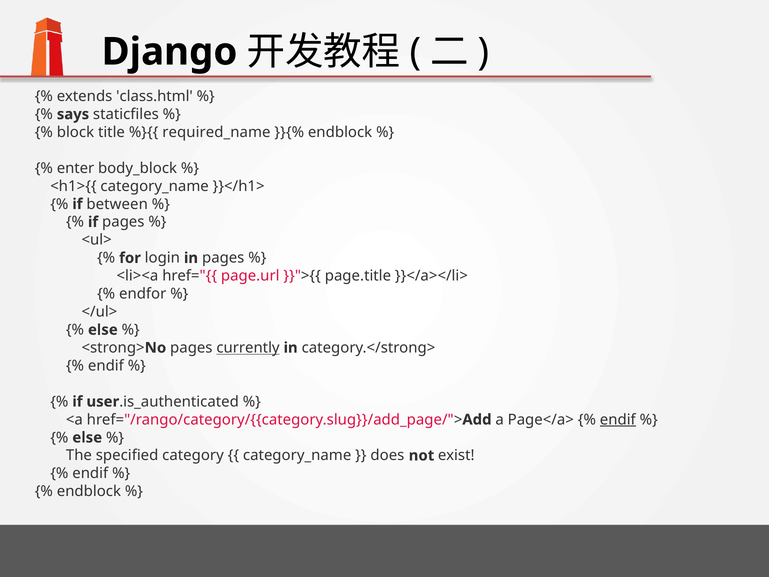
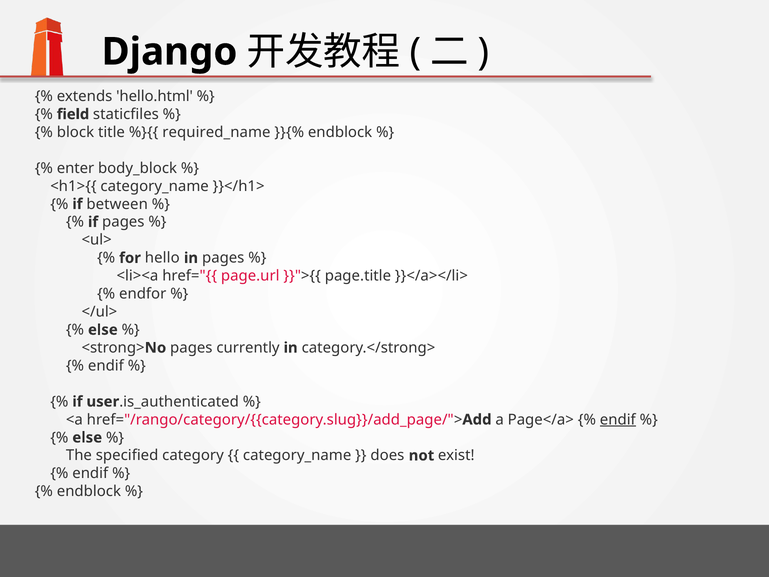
class.html: class.html -> hello.html (155, 96)
says: says -> field (73, 114)
login: login -> hello (162, 258)
currently underline: present -> none (248, 348)
